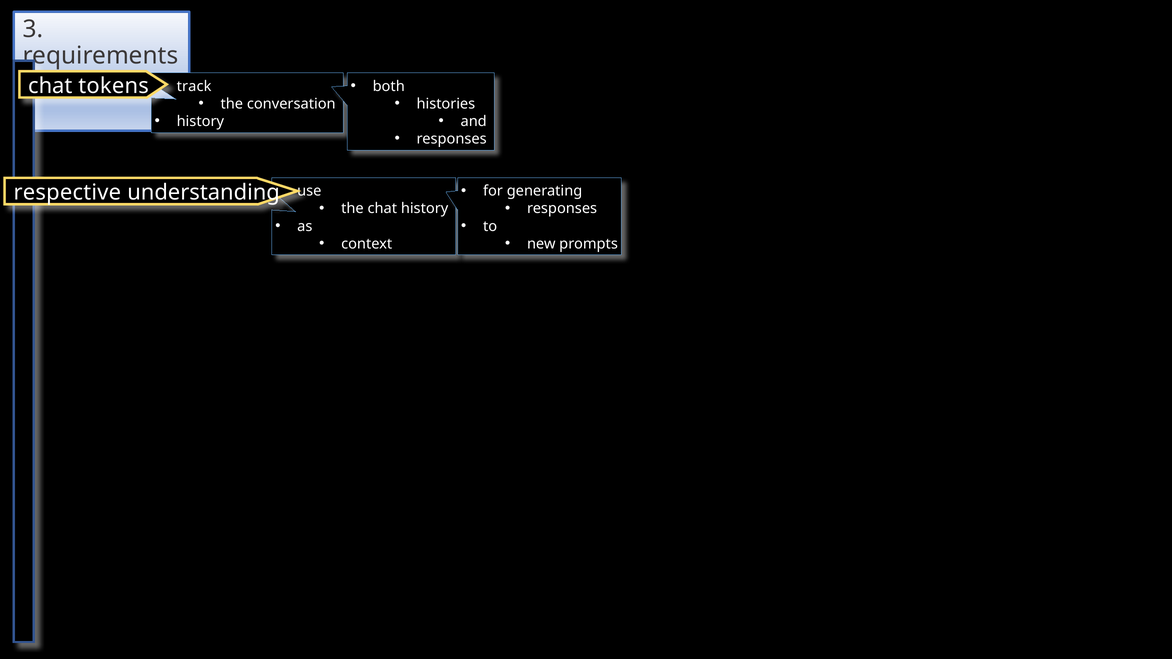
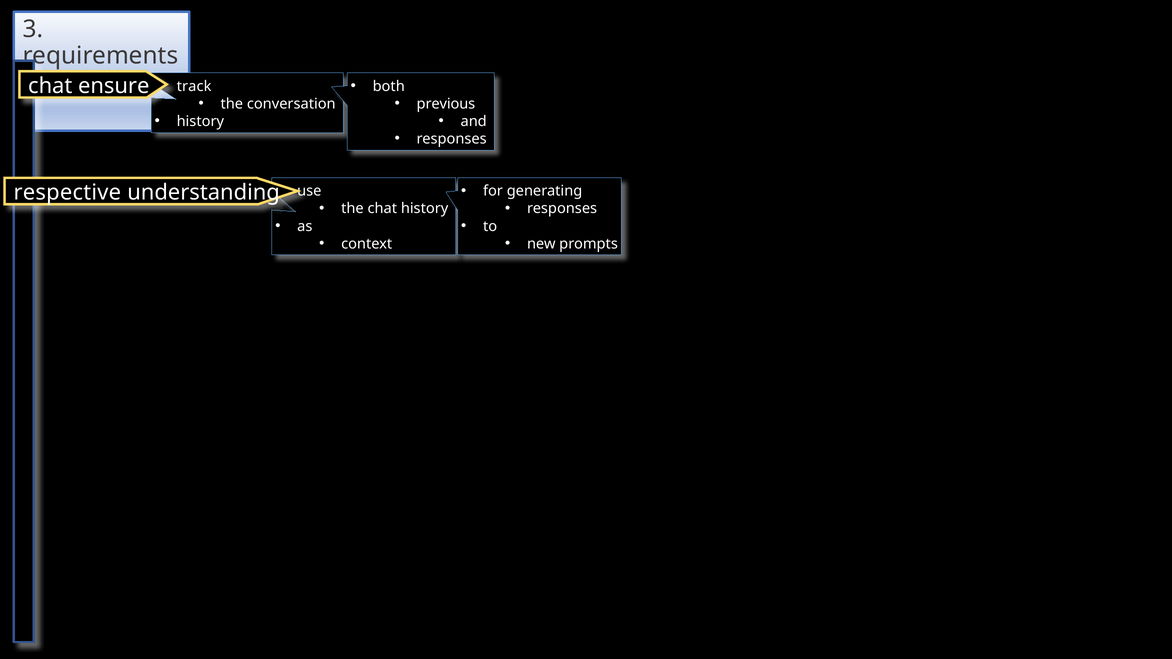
tokens: tokens -> ensure (114, 86)
histories: histories -> previous (446, 104)
